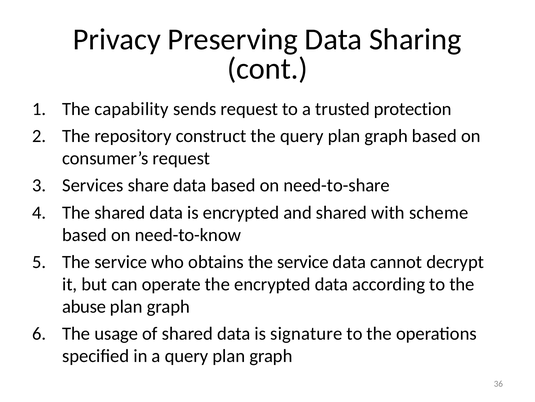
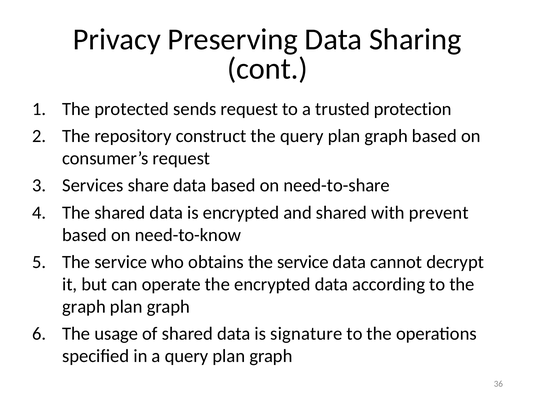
capability: capability -> protected (132, 109)
scheme: scheme -> prevent (439, 212)
abuse: abuse -> graph (84, 306)
